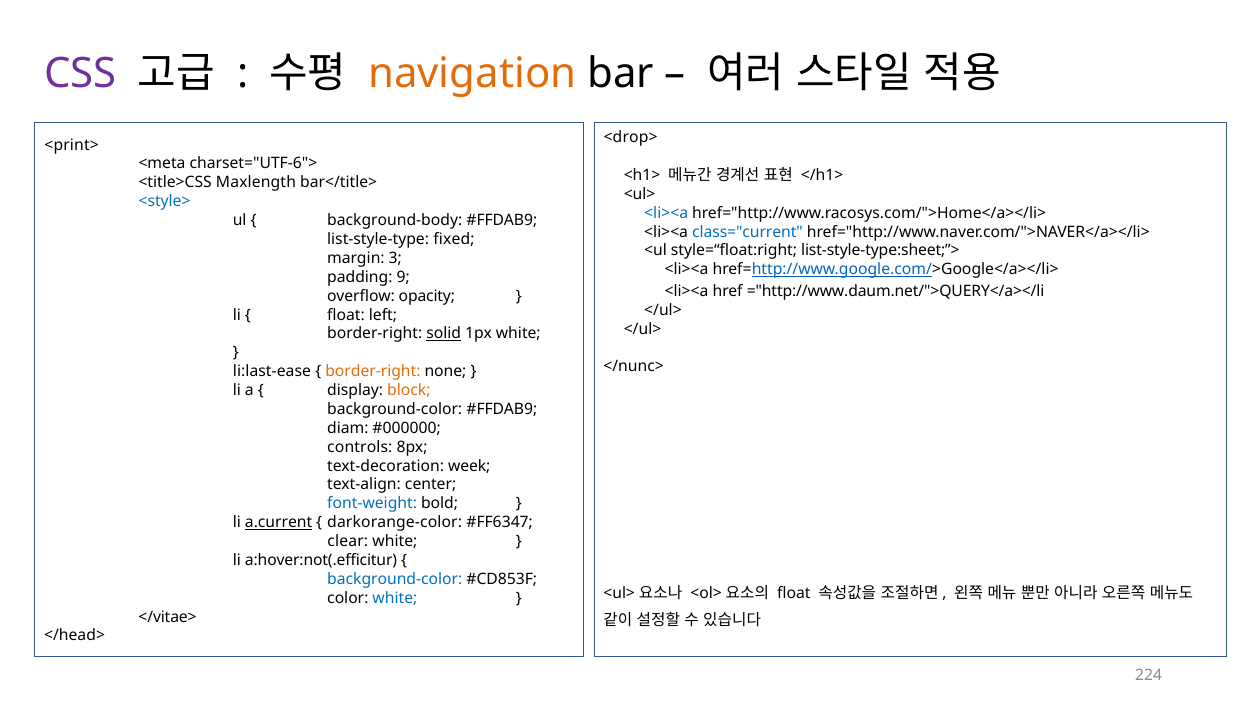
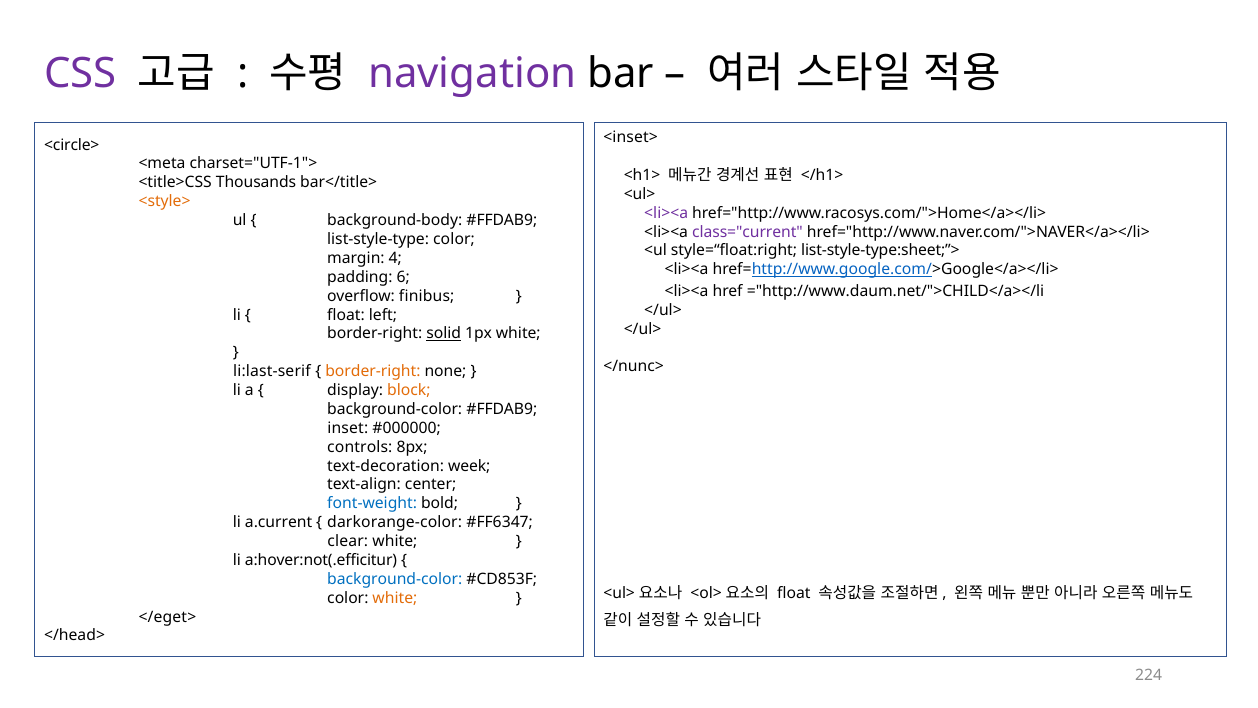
navigation colour: orange -> purple (472, 74)
<drop>: <drop> -> <inset> (631, 137)
<print>: <print> -> <circle> (72, 145)
charset="UTF-6">: charset="UTF-6"> -> charset="UTF-1"> (253, 164)
Maxlength: Maxlength -> Thousands (256, 183)
<style> colour: blue -> orange (165, 201)
<li><a colour: blue -> purple (666, 213)
class="current colour: blue -> purple (747, 232)
list-style-type fixed: fixed -> color (454, 239)
3: 3 -> 4 (395, 258)
9: 9 -> 6 (403, 277)
="http://www.daum.net/">QUERY</a></li: ="http://www.daum.net/">QUERY</a></li -> ="http://www.daum.net/">CHILD</a></li (896, 291)
opacity: opacity -> finibus (427, 296)
li:last-ease: li:last-ease -> li:last-serif (272, 371)
diam: diam -> inset (348, 428)
a.current underline: present -> none (279, 522)
white colour: blue -> orange (395, 598)
</vitae>: </vitae> -> </eget> (167, 617)
